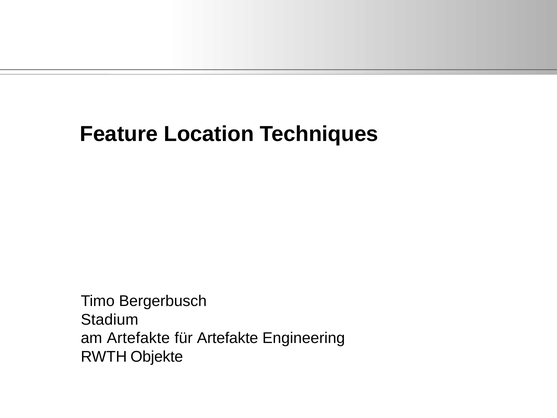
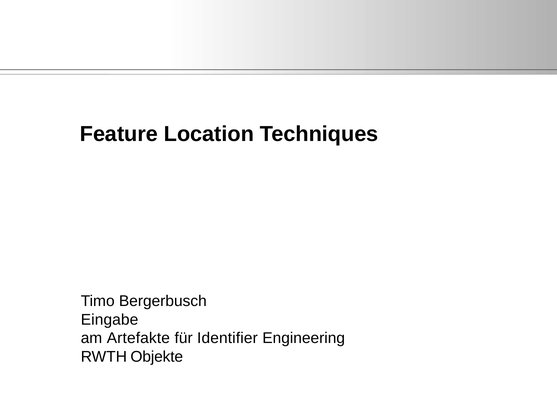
Stadium: Stadium -> Eingabe (110, 319)
für Artefakte: Artefakte -> Identifier (227, 338)
